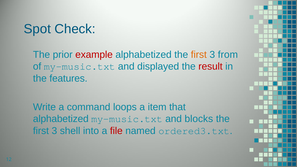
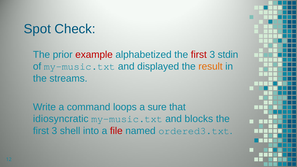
first colour: orange -> red (199, 55)
from: from -> stdin (228, 55)
result colour: red -> orange (210, 67)
features: features -> streams (68, 78)
item: item -> sure (157, 107)
alphabetized: alphabetized -> idiosyncratic (61, 119)
